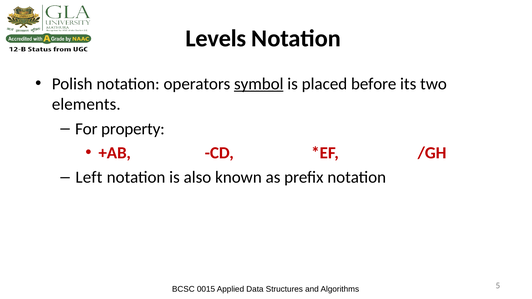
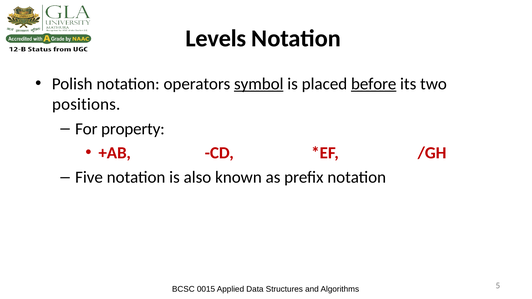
before underline: none -> present (374, 84)
elements: elements -> positions (86, 104)
Left: Left -> Five (89, 178)
